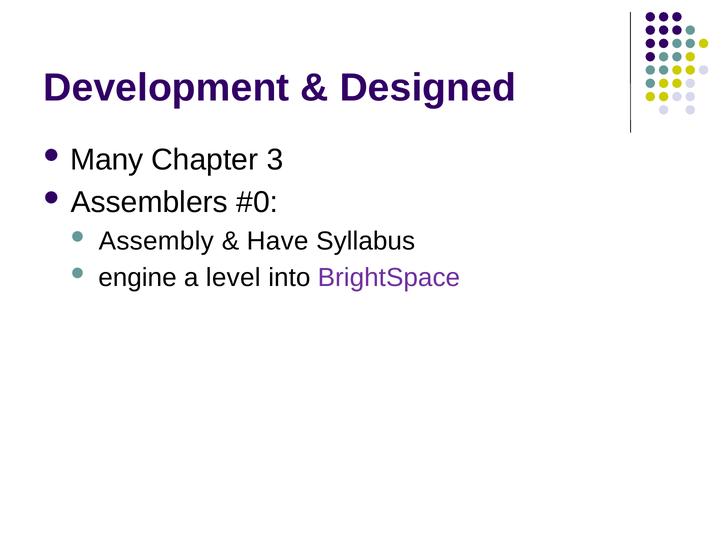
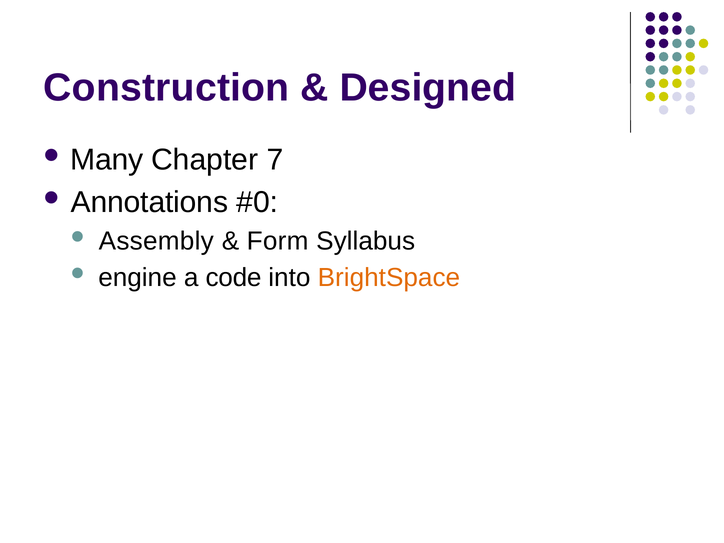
Development: Development -> Construction (166, 88)
3: 3 -> 7 (275, 160)
Assemblers: Assemblers -> Annotations (149, 202)
Have: Have -> Form (278, 241)
level: level -> code (233, 277)
BrightSpace colour: purple -> orange (389, 277)
